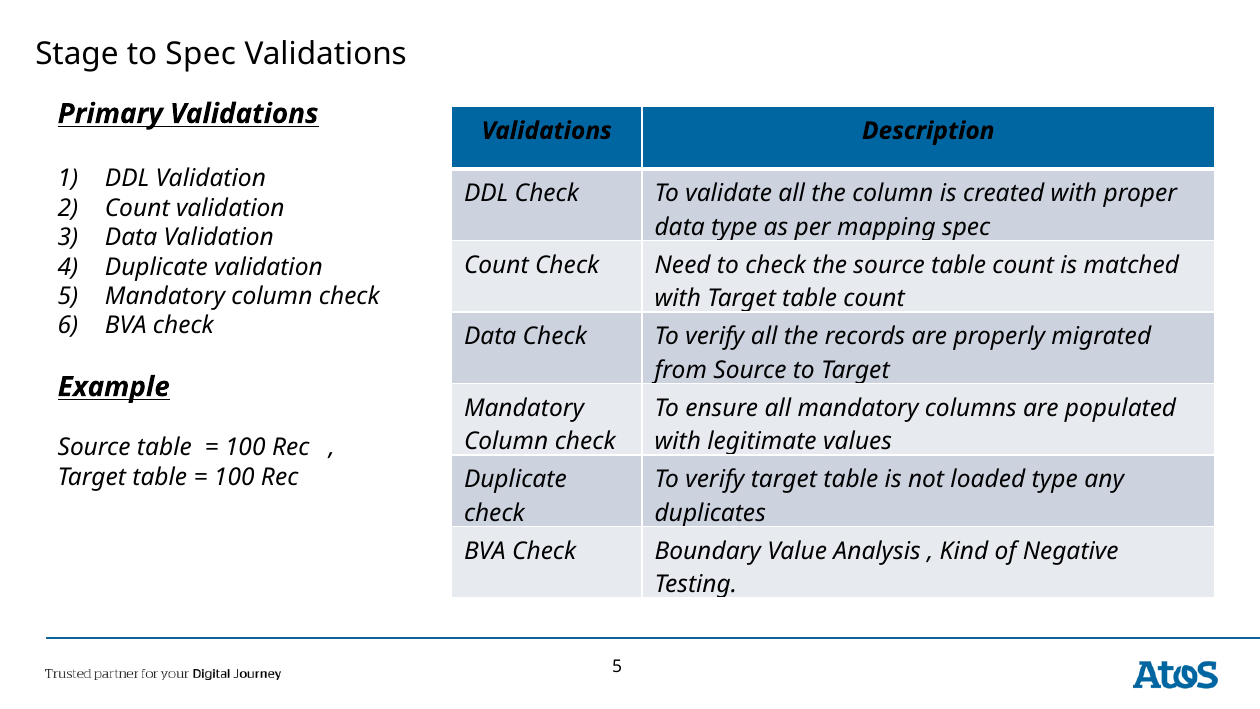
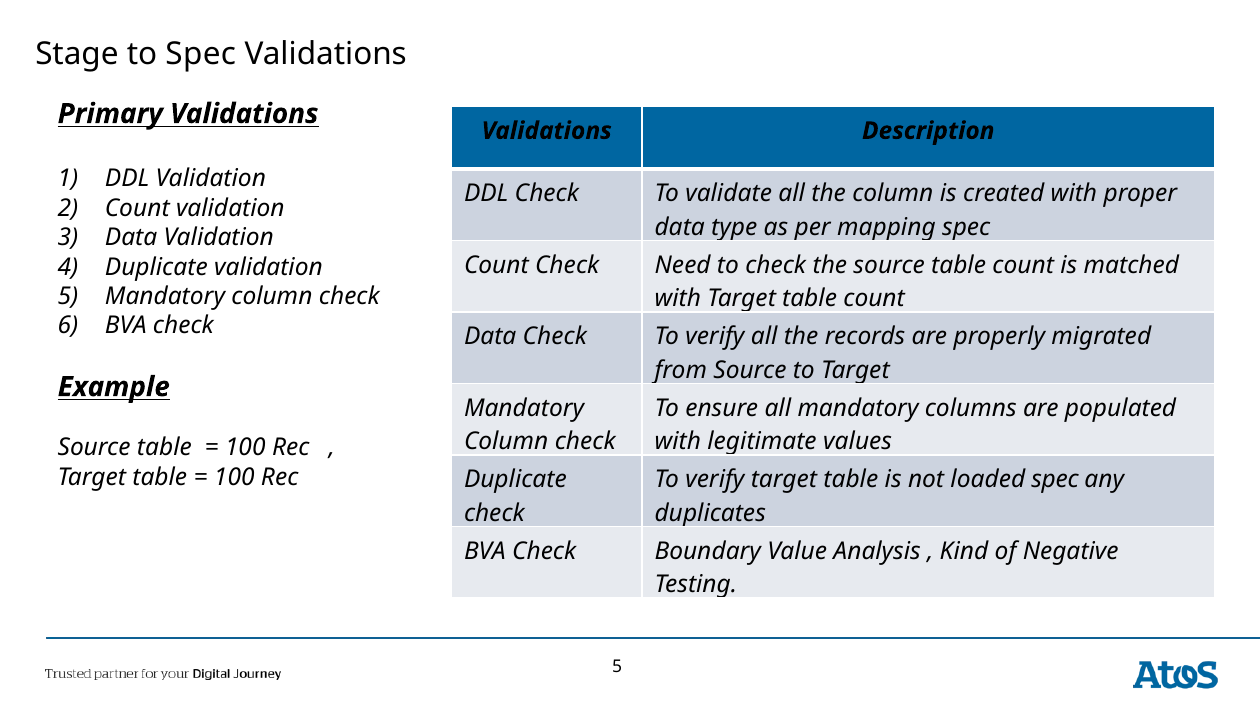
loaded type: type -> spec (1055, 479)
